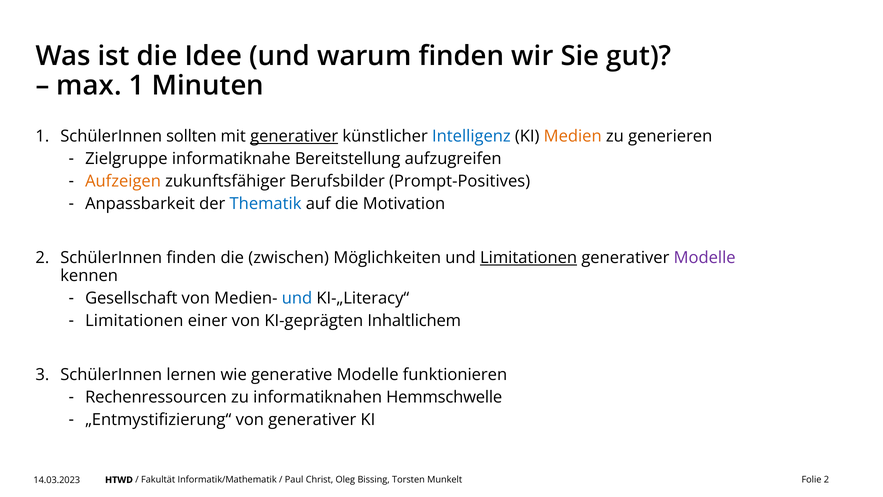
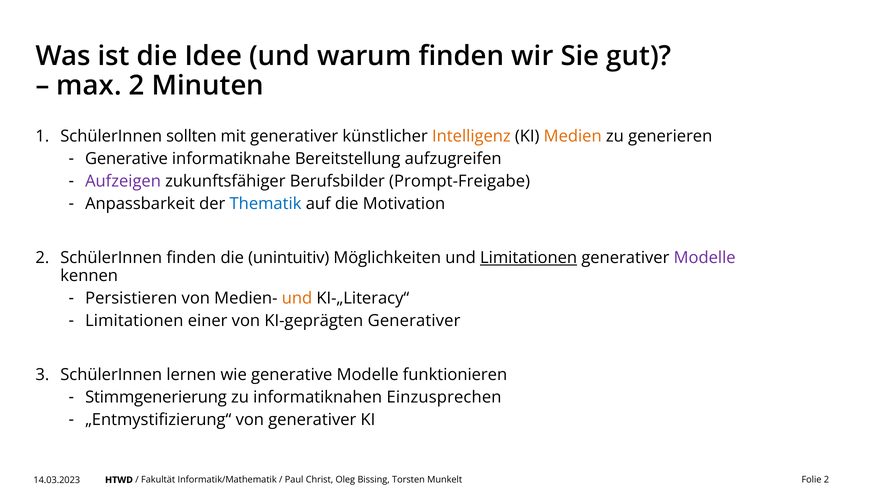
max 1: 1 -> 2 (137, 86)
generativer underline: present -> none (294, 136)
Intelligenz colour: blue -> orange (471, 136)
Zielgruppe: Zielgruppe -> Generative (126, 159)
Aufzeigen colour: orange -> purple (123, 181)
Prompt-Positives: Prompt-Positives -> Prompt-Freigabe (460, 181)
zwischen: zwischen -> unintuitiv (289, 258)
Gesellschaft: Gesellschaft -> Persistieren (131, 298)
und colour: blue -> orange (297, 298)
KI-geprägten Inhaltlichem: Inhaltlichem -> Generativer (414, 321)
Rechenressourcen: Rechenressourcen -> Stimmgenerierung (156, 397)
Hemmschwelle: Hemmschwelle -> Einzusprechen (444, 397)
